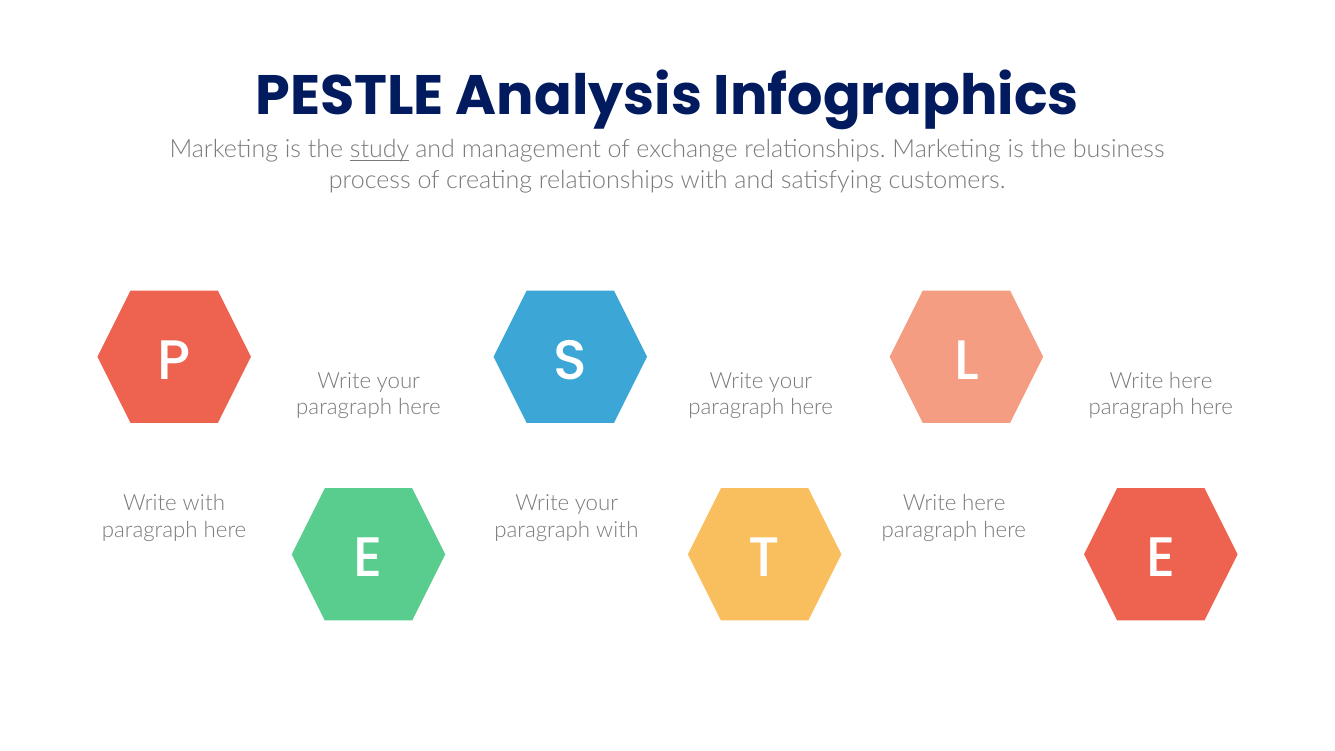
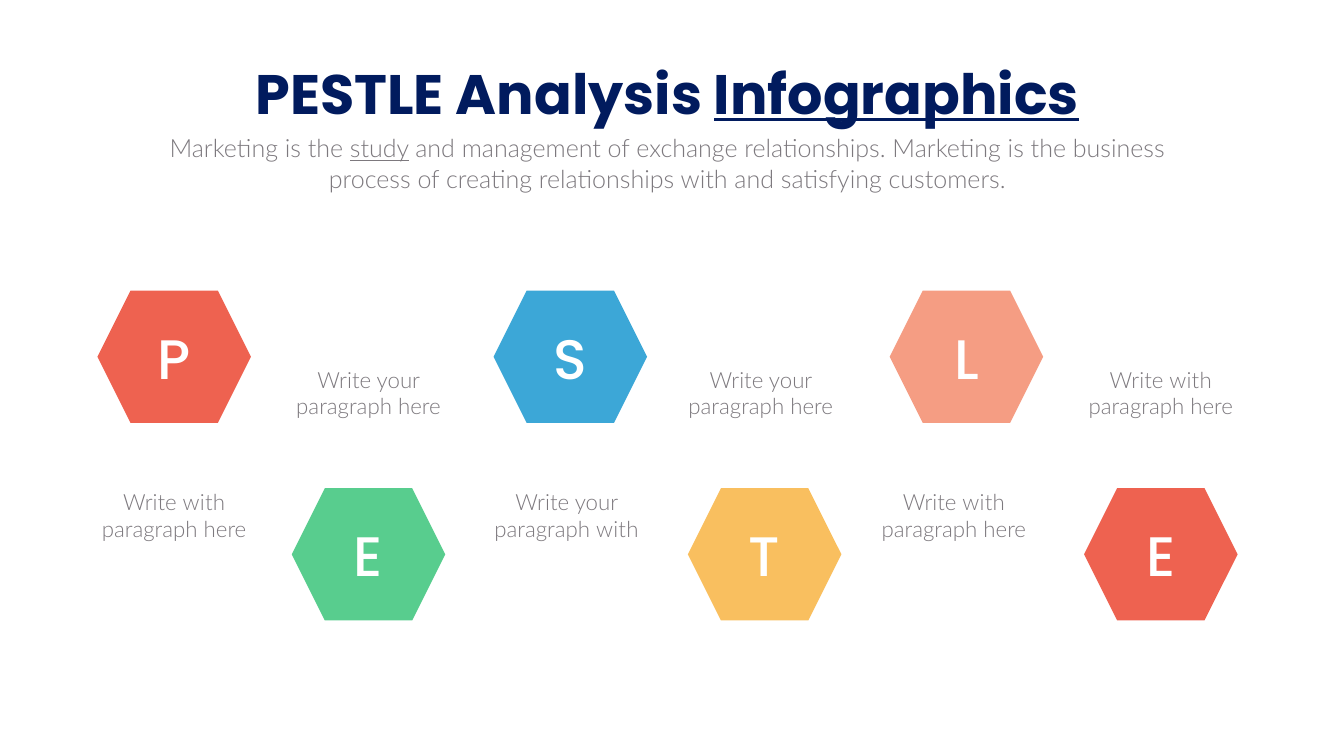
Infographics underline: none -> present (896, 96)
here: here -> with (1191, 381)
here: here -> with (984, 504)
